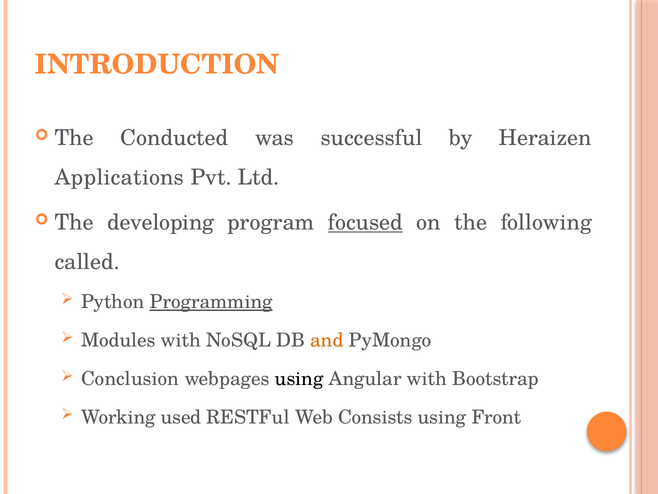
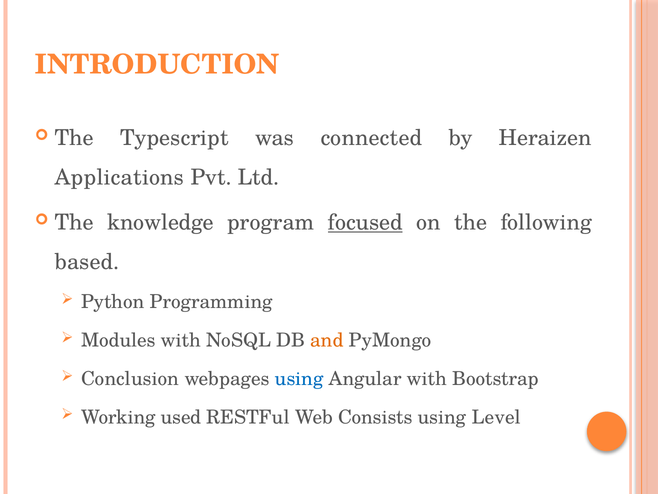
Conducted: Conducted -> Typescript (174, 138)
successful: successful -> connected (371, 138)
developing: developing -> knowledge (161, 222)
called: called -> based (87, 262)
Programming underline: present -> none (211, 302)
using colour: black -> blue (299, 378)
Front: Front -> Level (496, 417)
